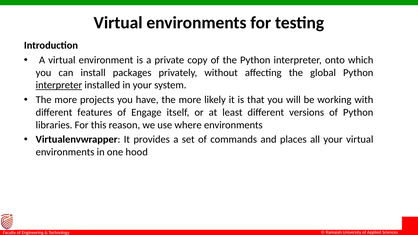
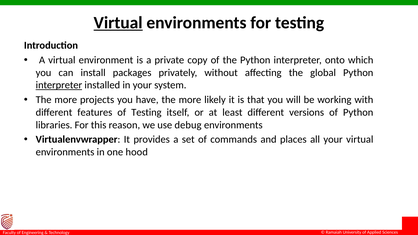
Virtual underline: none -> present (118, 23)
of Engage: Engage -> Testing (146, 112)
where: where -> debug (188, 125)
